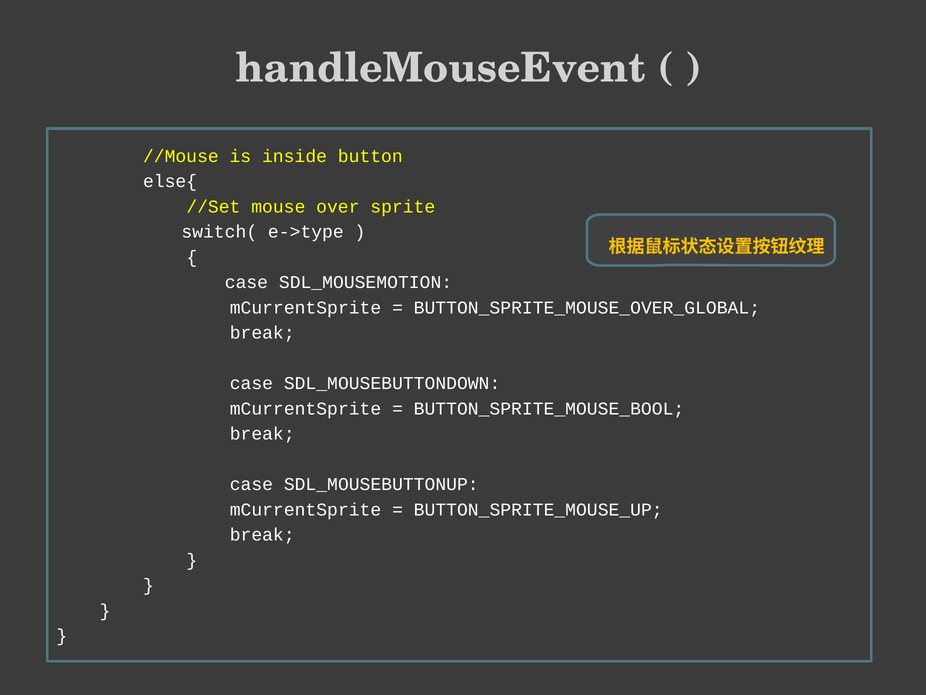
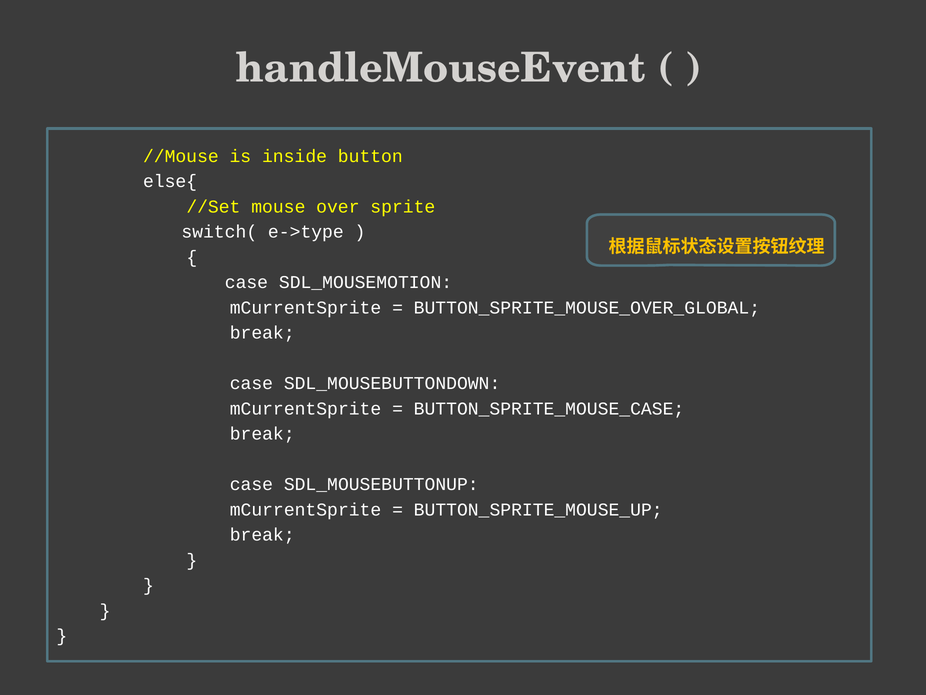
BUTTON_SPRITE_MOUSE_BOOL: BUTTON_SPRITE_MOUSE_BOOL -> BUTTON_SPRITE_MOUSE_CASE (549, 408)
